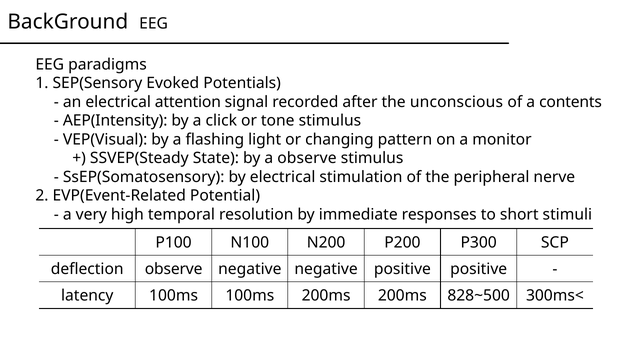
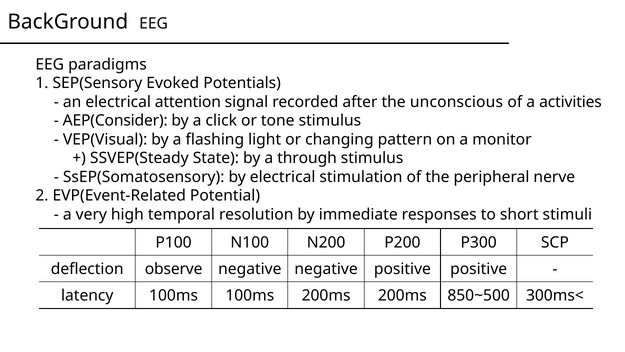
contents: contents -> activities (571, 102)
AEP(Intensity: AEP(Intensity -> AEP(Consider (115, 121)
a observe: observe -> through (307, 158)
828~500: 828~500 -> 850~500 (479, 295)
